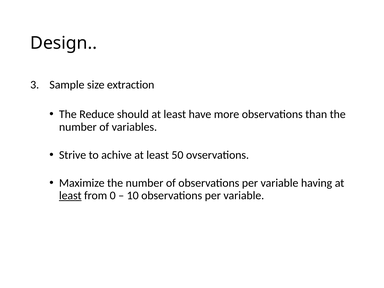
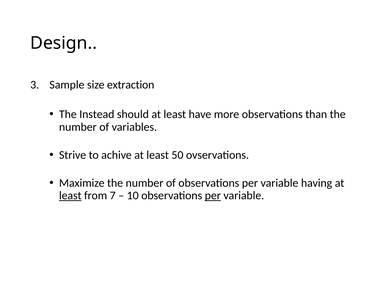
Reduce: Reduce -> Instead (97, 114)
0: 0 -> 7 (113, 196)
per underline: none -> present (213, 196)
